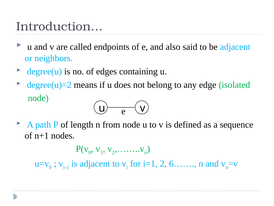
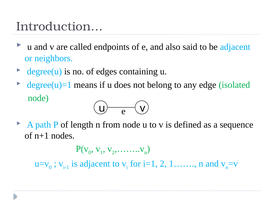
degree(u)=2: degree(u)=2 -> degree(u)=1 (49, 85)
6……: 6…… -> 1…… (183, 163)
